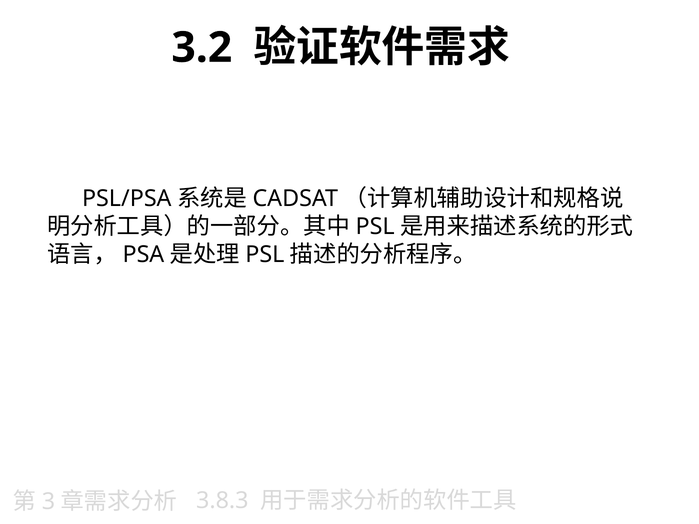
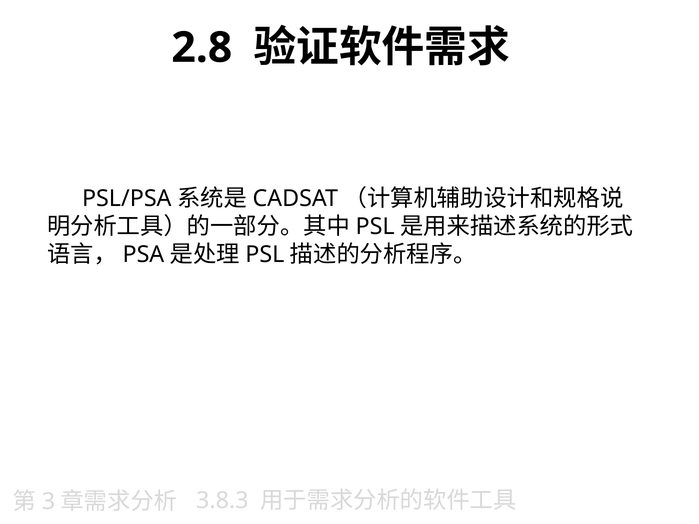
3.2: 3.2 -> 2.8 (202, 48)
